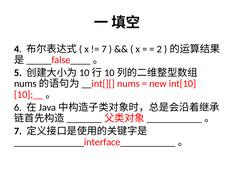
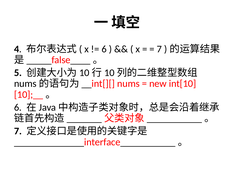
7: 7 -> 6 (104, 49)
2: 2 -> 7 (159, 49)
